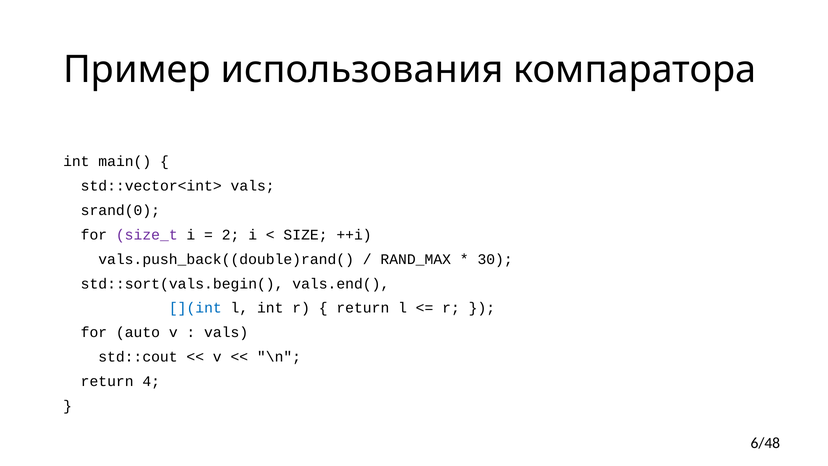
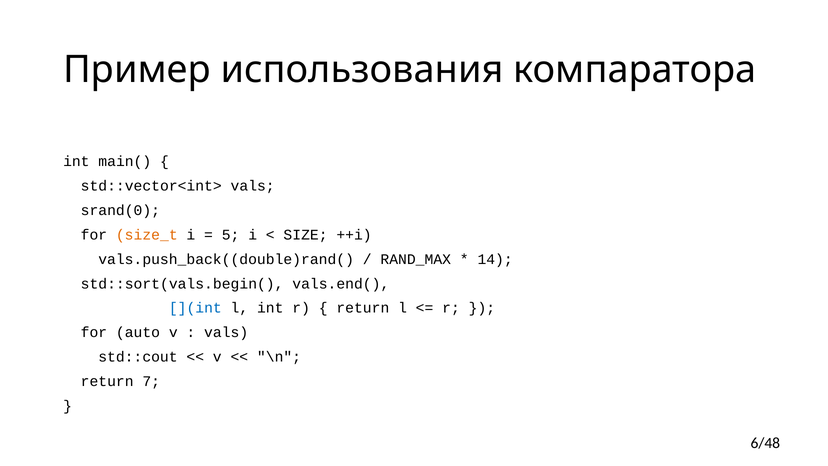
size_t colour: purple -> orange (147, 235)
2: 2 -> 5 (231, 235)
30: 30 -> 14 (495, 259)
4: 4 -> 7 (151, 381)
